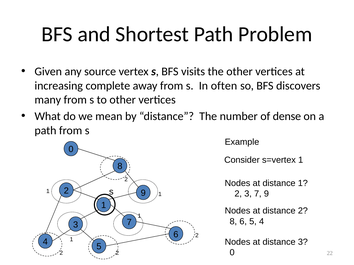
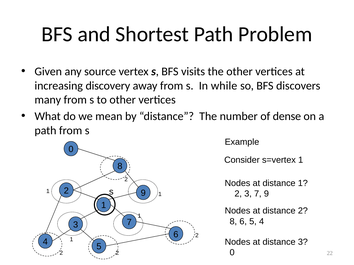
complete: complete -> discovery (108, 86)
often: often -> while (224, 86)
